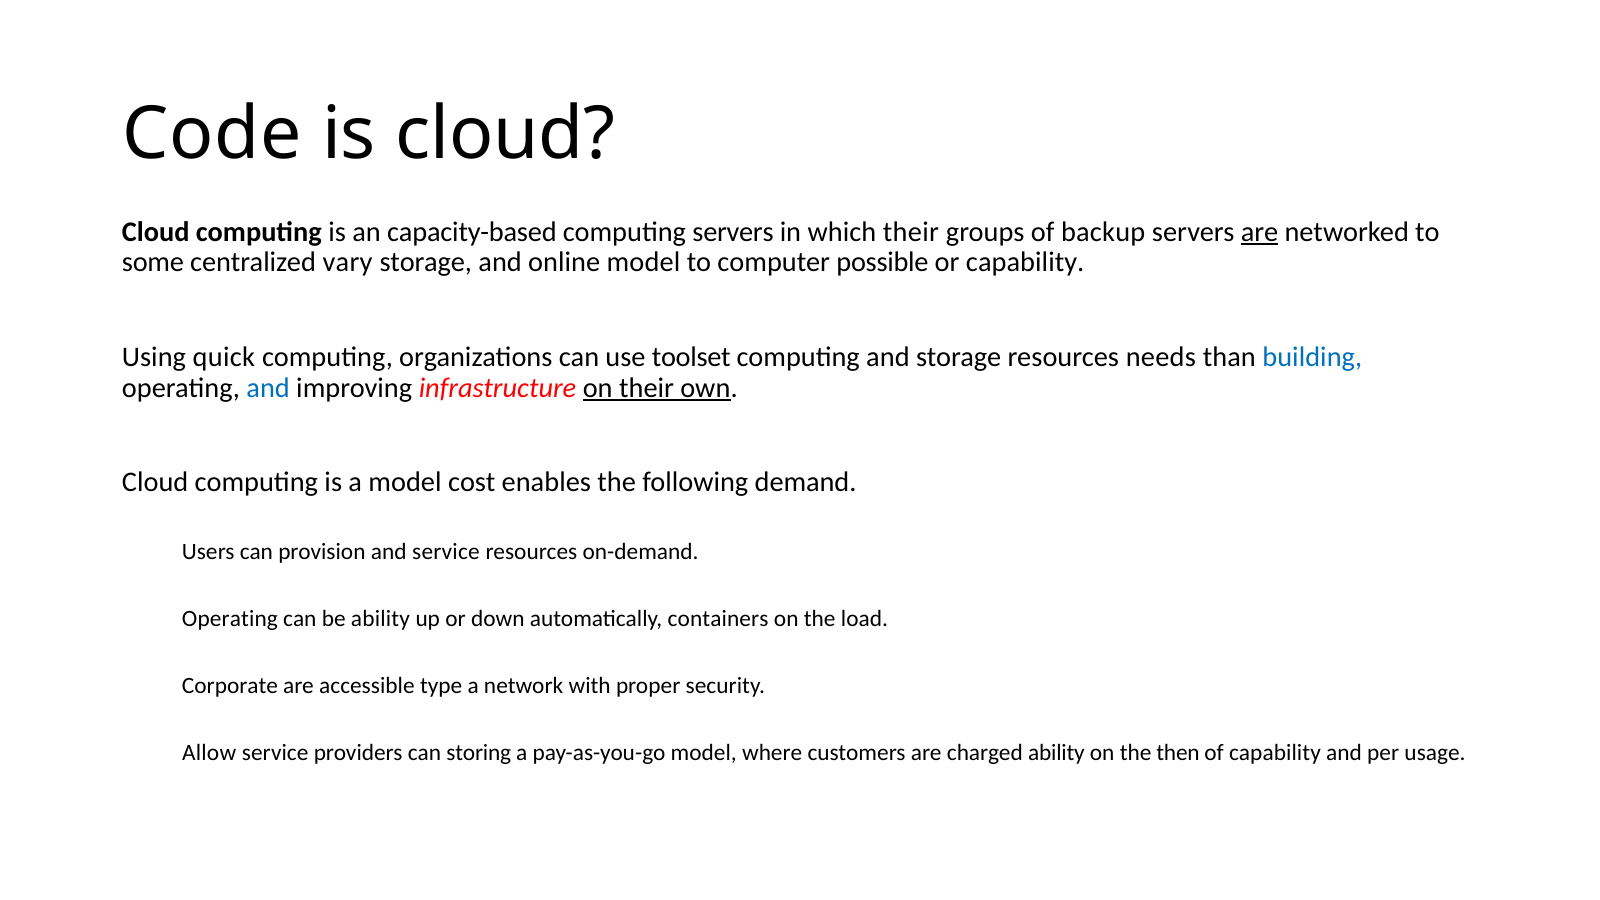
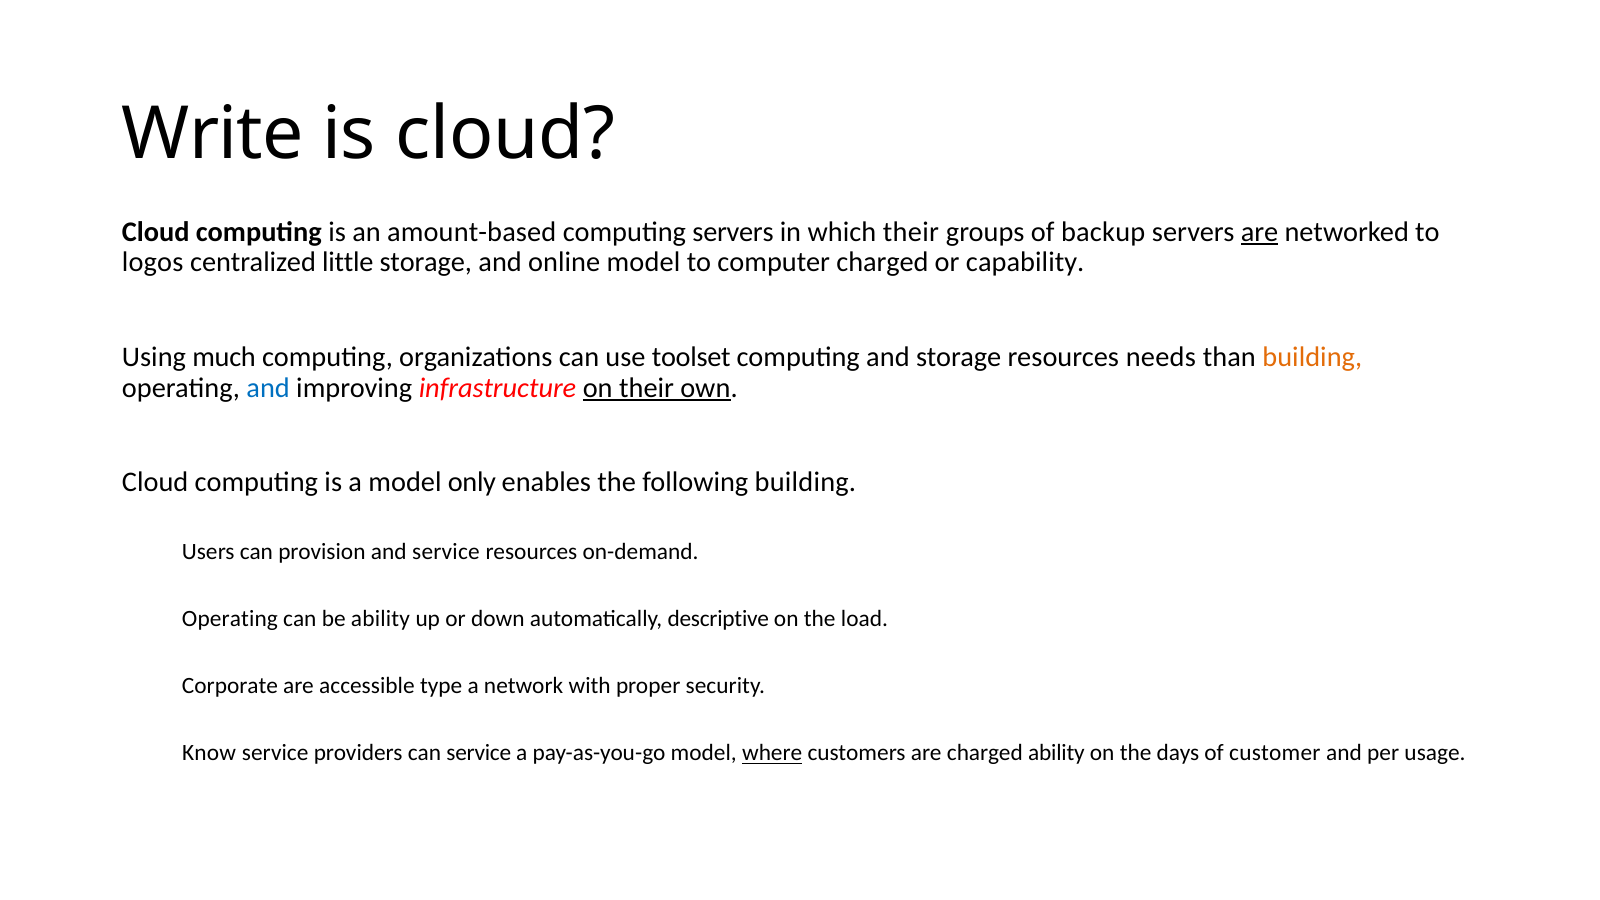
Code: Code -> Write (213, 134)
capacity-based: capacity-based -> amount-based (472, 232)
some: some -> logos (153, 263)
vary: vary -> little (348, 263)
computer possible: possible -> charged (882, 263)
quick: quick -> much (224, 357)
building colour: blue -> orange (1312, 357)
cost: cost -> only (472, 482)
following demand: demand -> building (805, 482)
containers: containers -> descriptive (718, 619)
Allow: Allow -> Know (209, 753)
can storing: storing -> service (479, 753)
where underline: none -> present (772, 753)
then: then -> days (1178, 753)
of capability: capability -> customer (1275, 753)
